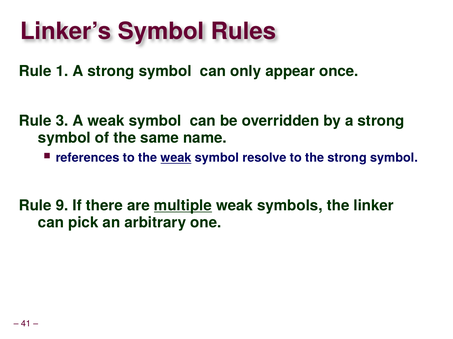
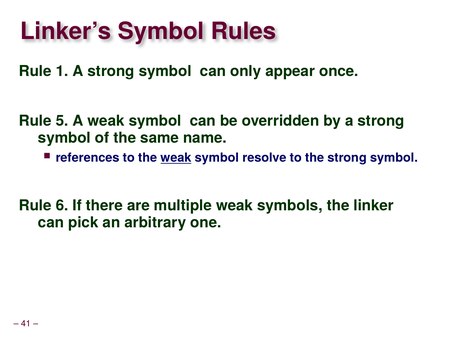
3: 3 -> 5 (62, 121)
9: 9 -> 6 (62, 206)
multiple underline: present -> none (183, 206)
